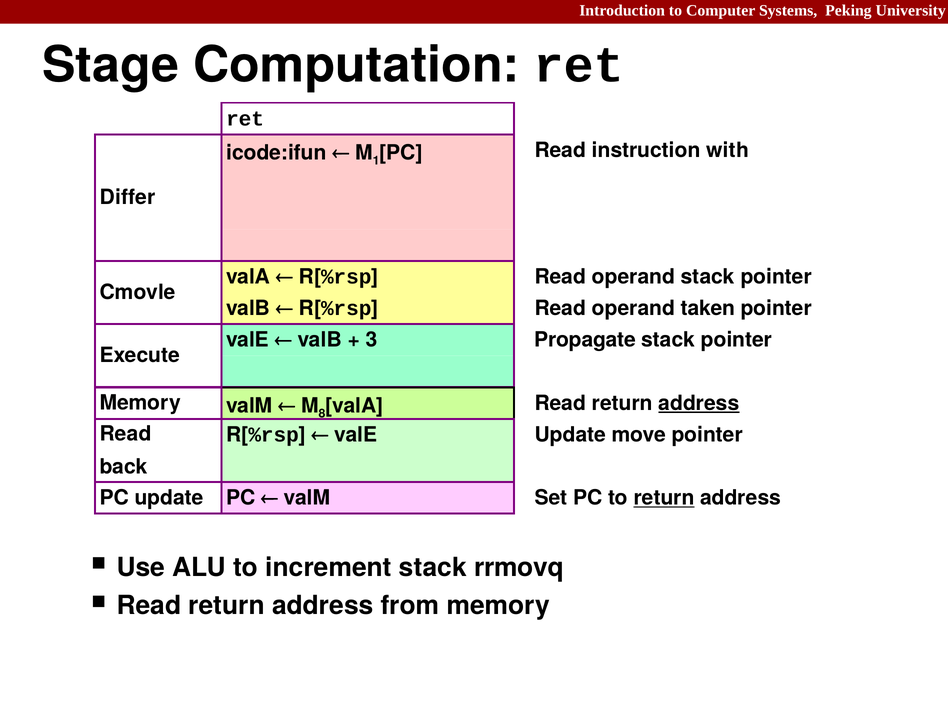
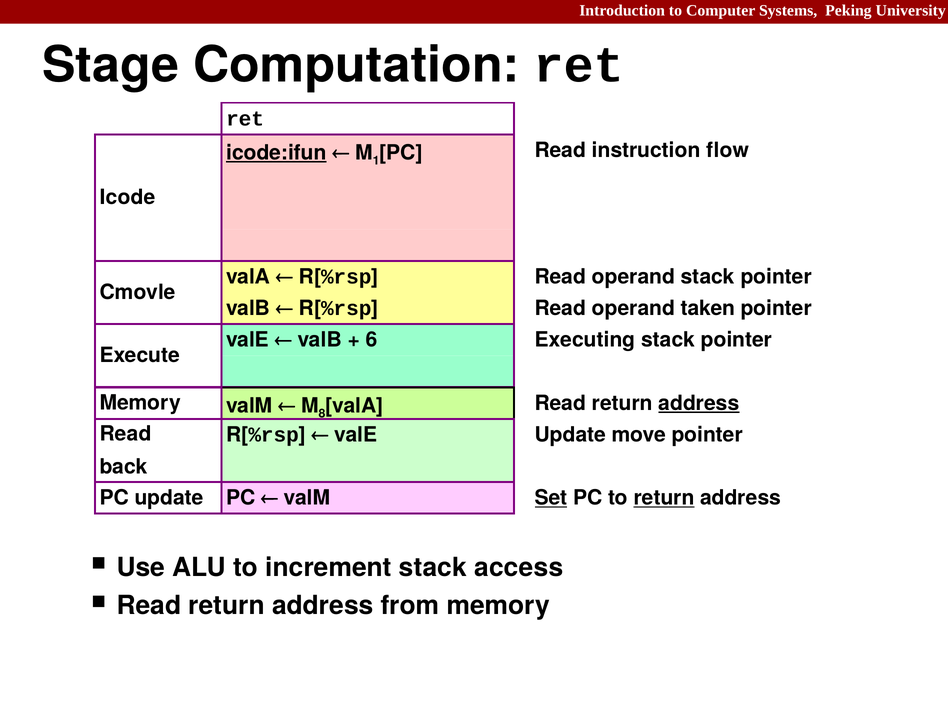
with: with -> flow (728, 150)
icode:ifun underline: none -> present (276, 153)
Differ: Differ -> Icode (128, 198)
3: 3 -> 6 (372, 340)
Propagate: Propagate -> Executing (585, 340)
Set underline: none -> present (551, 498)
rrmovq: rrmovq -> access (519, 568)
